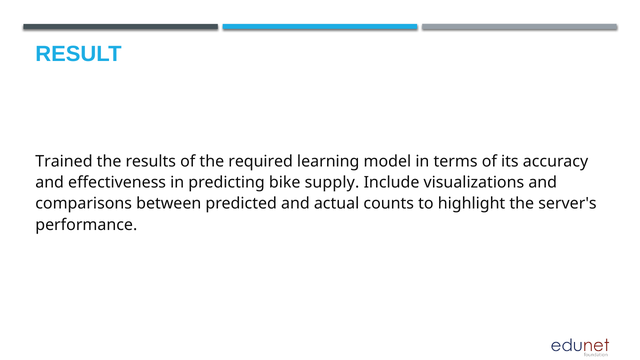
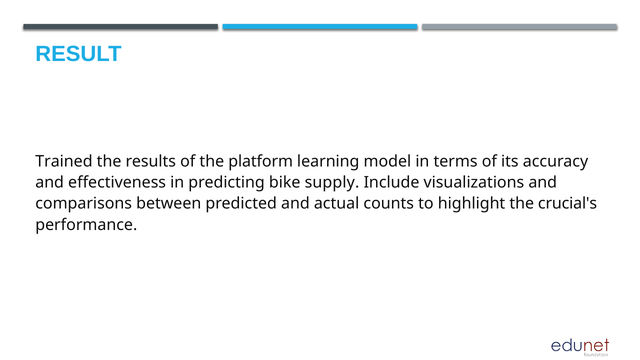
required: required -> platform (261, 161)
server's: server's -> crucial's (568, 204)
